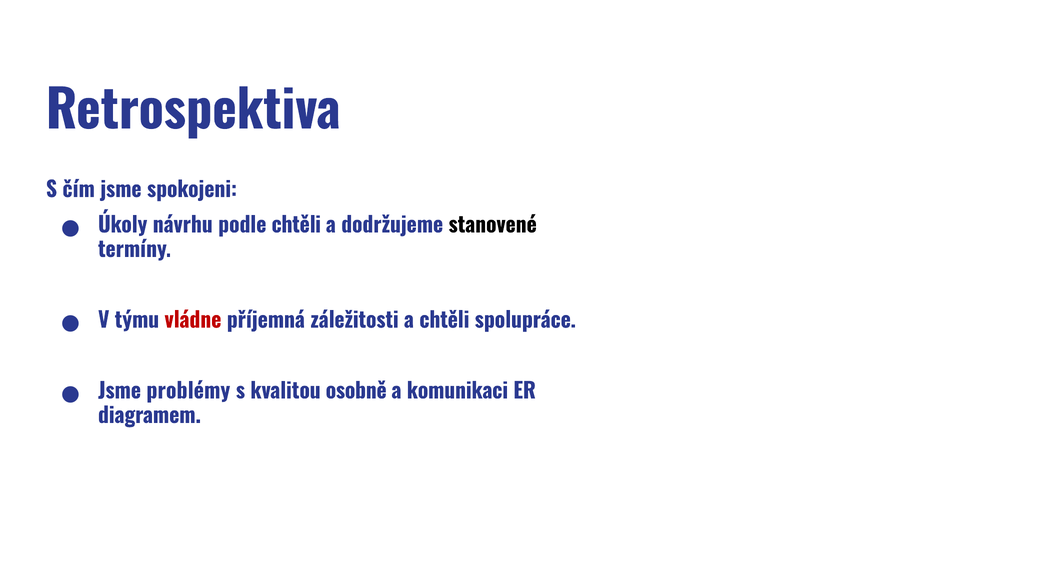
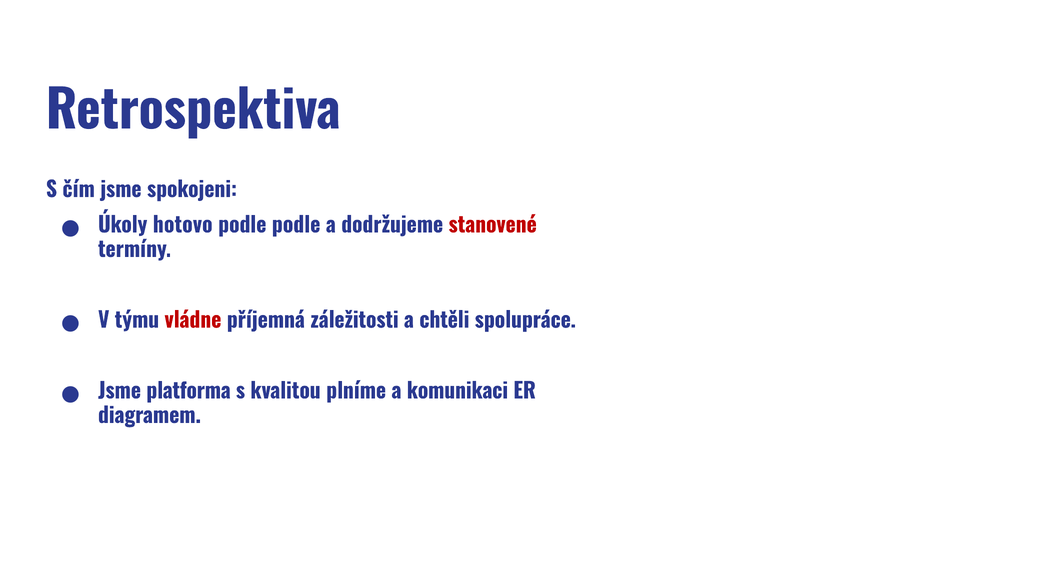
návrhu: návrhu -> hotovo (183, 225)
podle chtěli: chtěli -> podle (296, 225)
stanovené colour: black -> red (493, 225)
problémy: problémy -> platforma (189, 391)
osobně: osobně -> plníme (356, 391)
